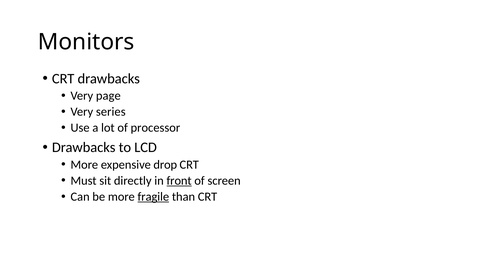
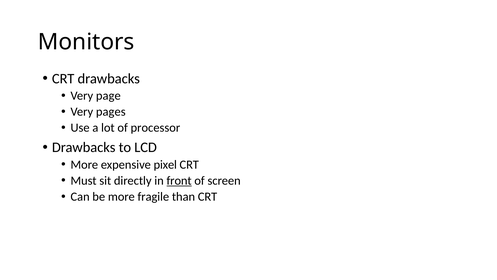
series: series -> pages (111, 112)
drop: drop -> pixel (165, 164)
fragile underline: present -> none (153, 196)
